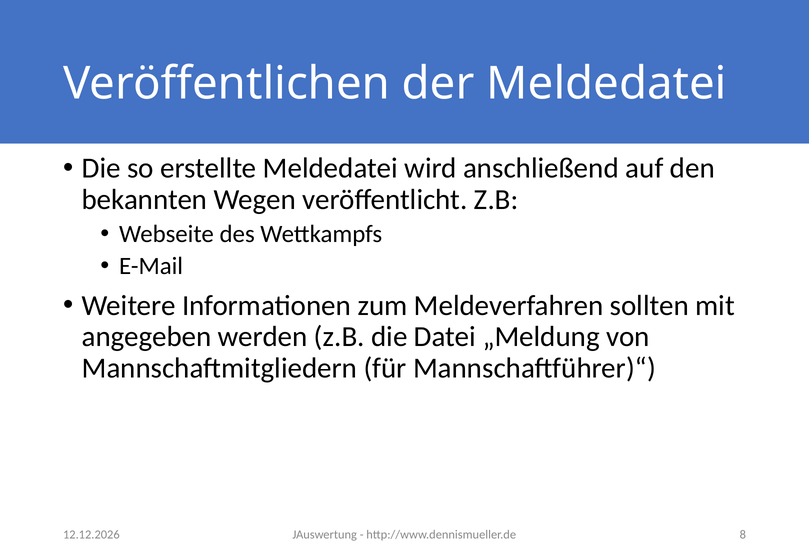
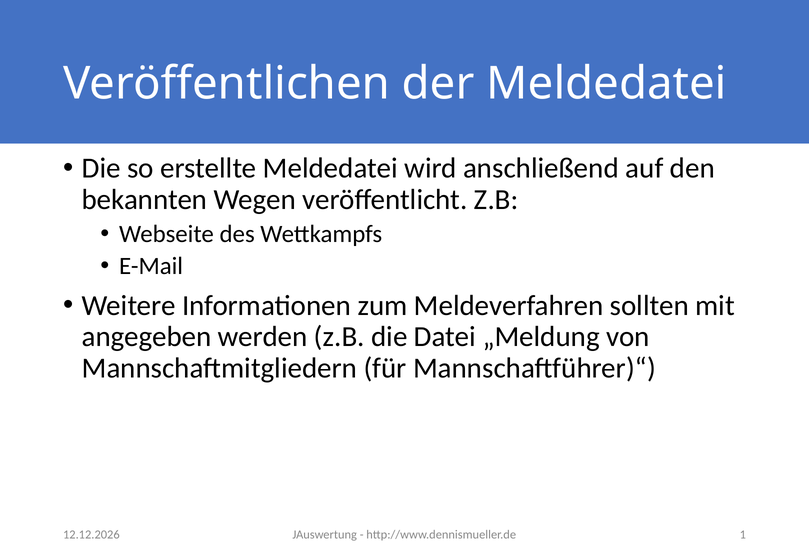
8: 8 -> 1 (743, 535)
